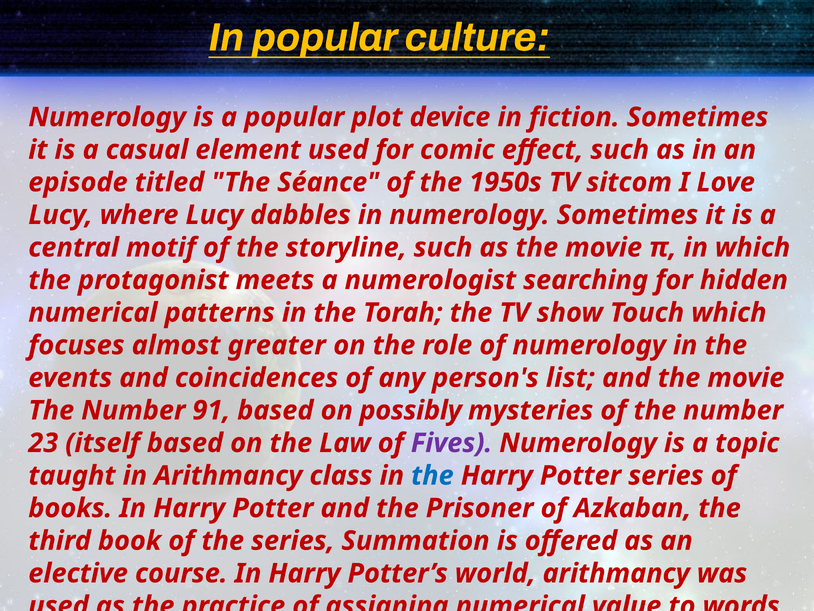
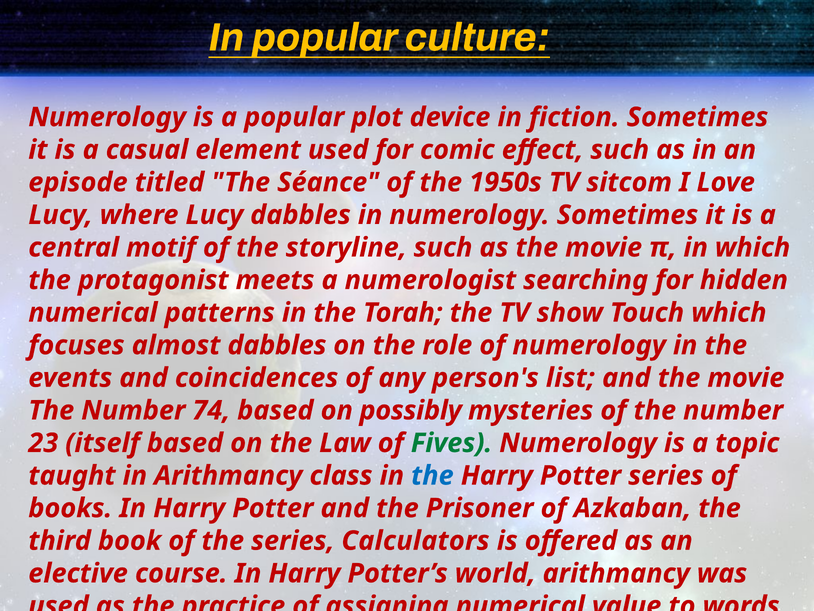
almost greater: greater -> dabbles (277, 345)
91: 91 -> 74 (211, 410)
Fives colour: purple -> green (452, 443)
Summation: Summation -> Calculators (415, 540)
